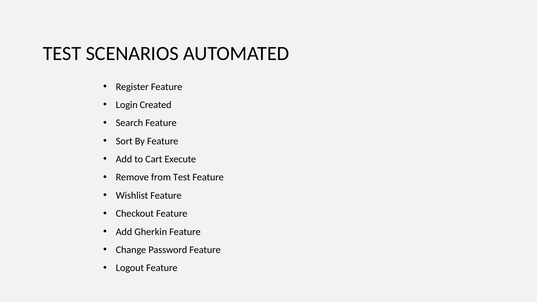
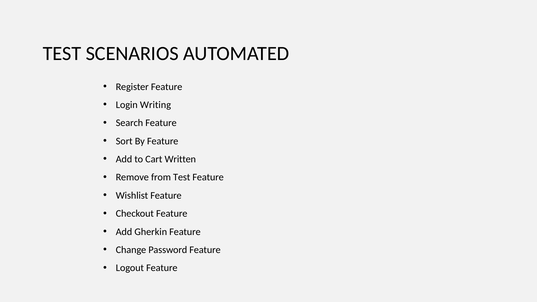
Created: Created -> Writing (155, 105)
Execute: Execute -> Written (180, 159)
